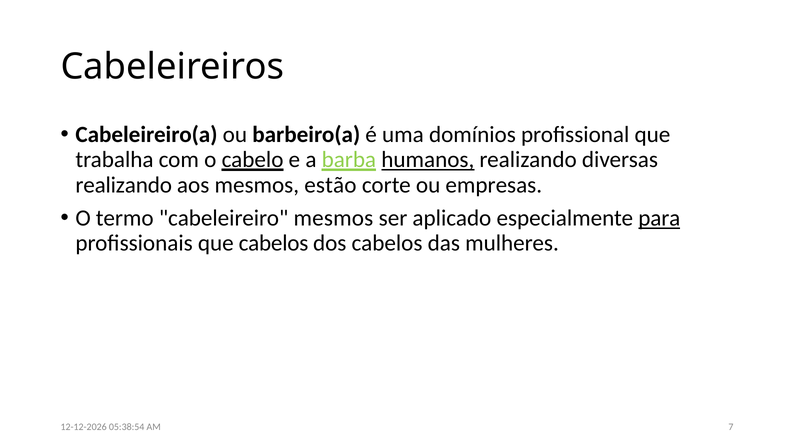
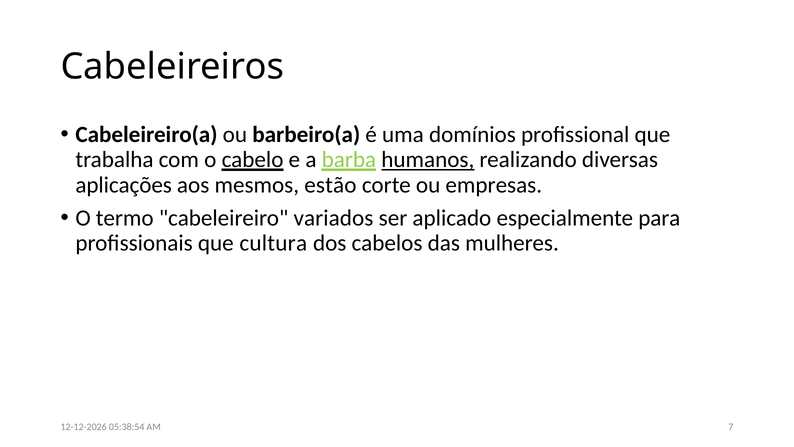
realizando: realizando -> aplicações (124, 185)
cabeleireiro mesmos: mesmos -> variados (333, 218)
para underline: present -> none (659, 218)
que cabelos: cabelos -> cultura (273, 243)
